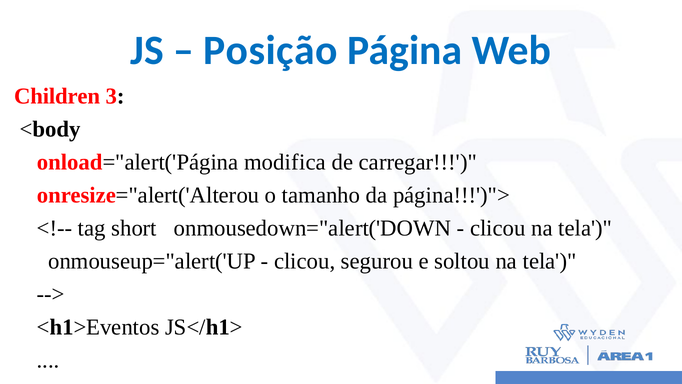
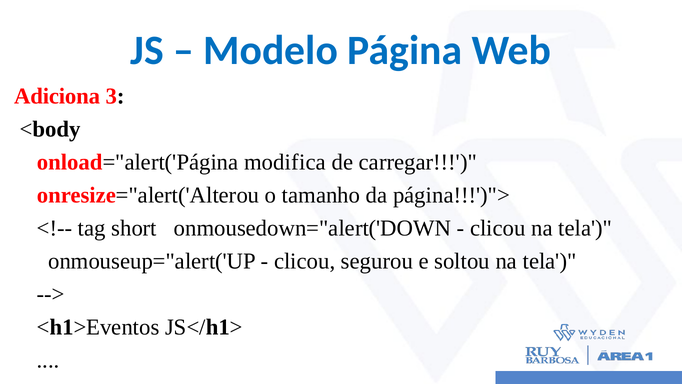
Posição: Posição -> Modelo (271, 50)
Children: Children -> Adiciona (57, 96)
